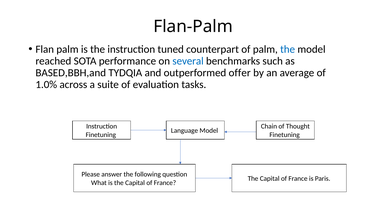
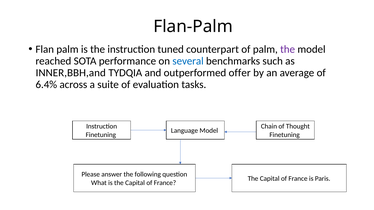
the colour: blue -> purple (288, 49)
BASED,BBH,and: BASED,BBH,and -> INNER,BBH,and (71, 73)
1.0%: 1.0% -> 6.4% (46, 85)
